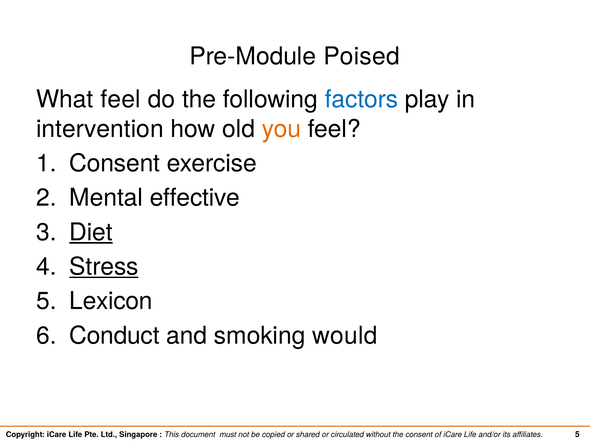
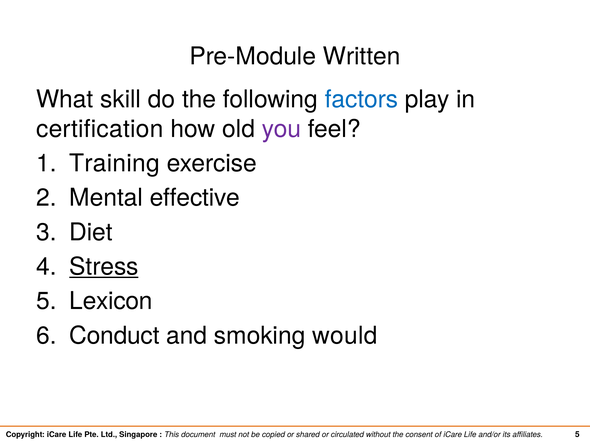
Poised: Poised -> Written (362, 56)
What feel: feel -> skill (121, 99)
intervention: intervention -> certification (100, 129)
you colour: orange -> purple (281, 129)
Consent: Consent -> Training (114, 163)
Diet underline: present -> none (91, 232)
